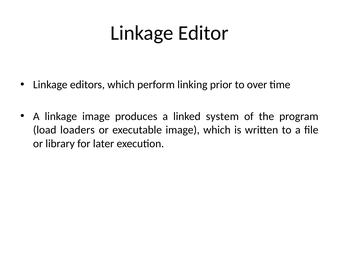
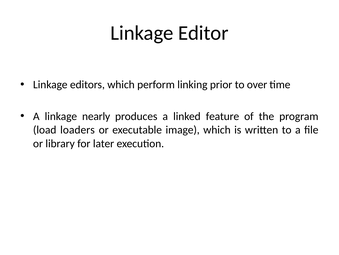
linkage image: image -> nearly (96, 116)
system: system -> feature (222, 116)
